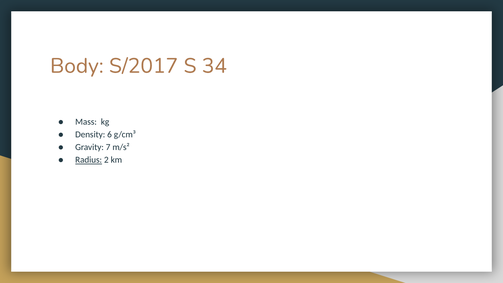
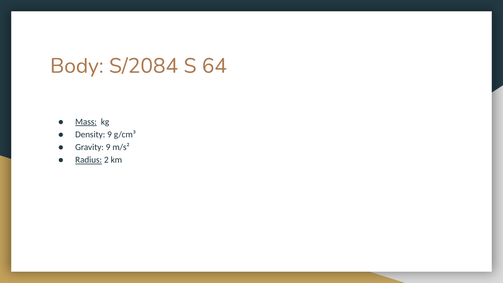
S/2017: S/2017 -> S/2084 (144, 66)
34: 34 -> 64 (214, 66)
Mass underline: none -> present (86, 122)
Density 6: 6 -> 9 (110, 135)
Gravity 7: 7 -> 9 (108, 147)
